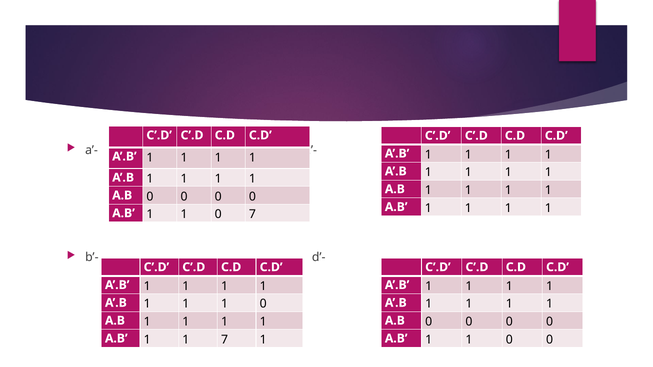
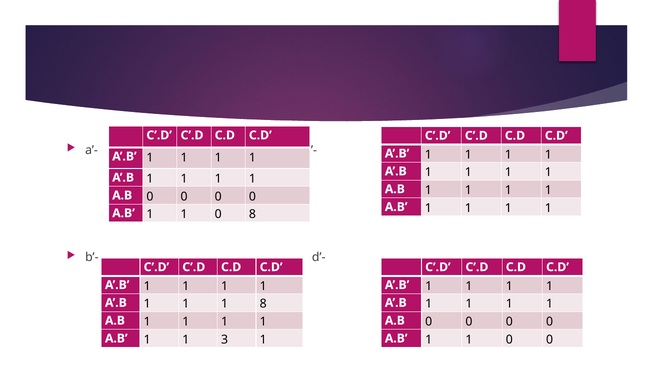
0 7: 7 -> 8 (252, 215)
1 1 1 0: 0 -> 8 (263, 304)
1 7: 7 -> 3 (225, 340)
